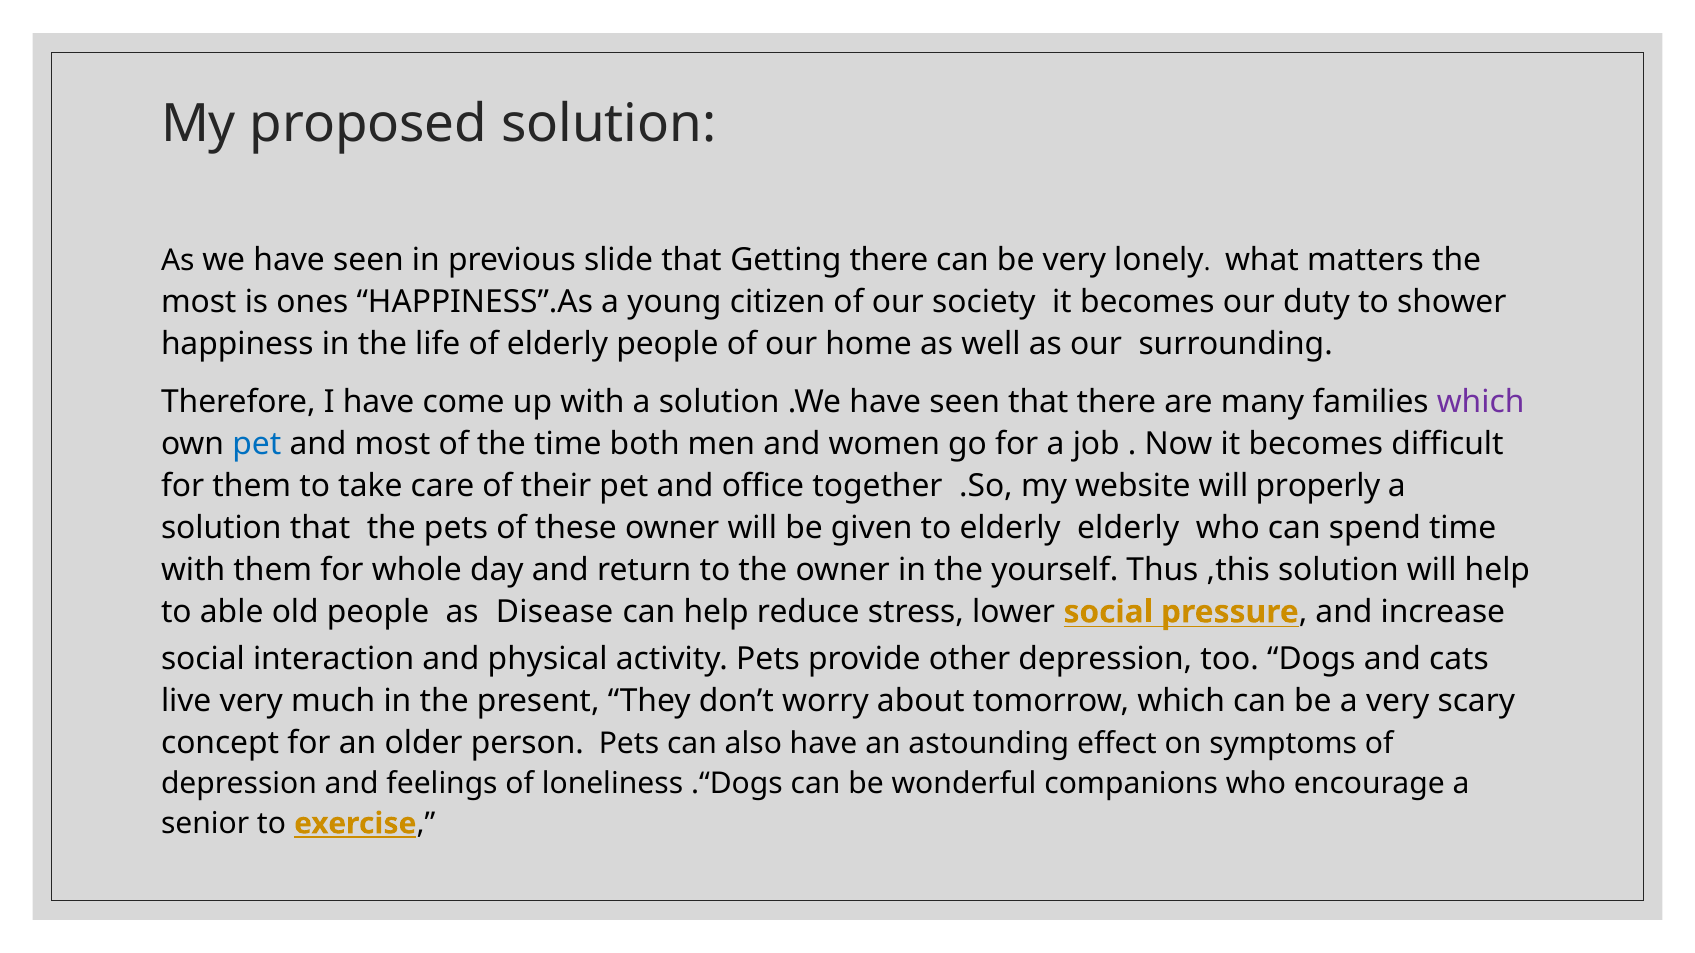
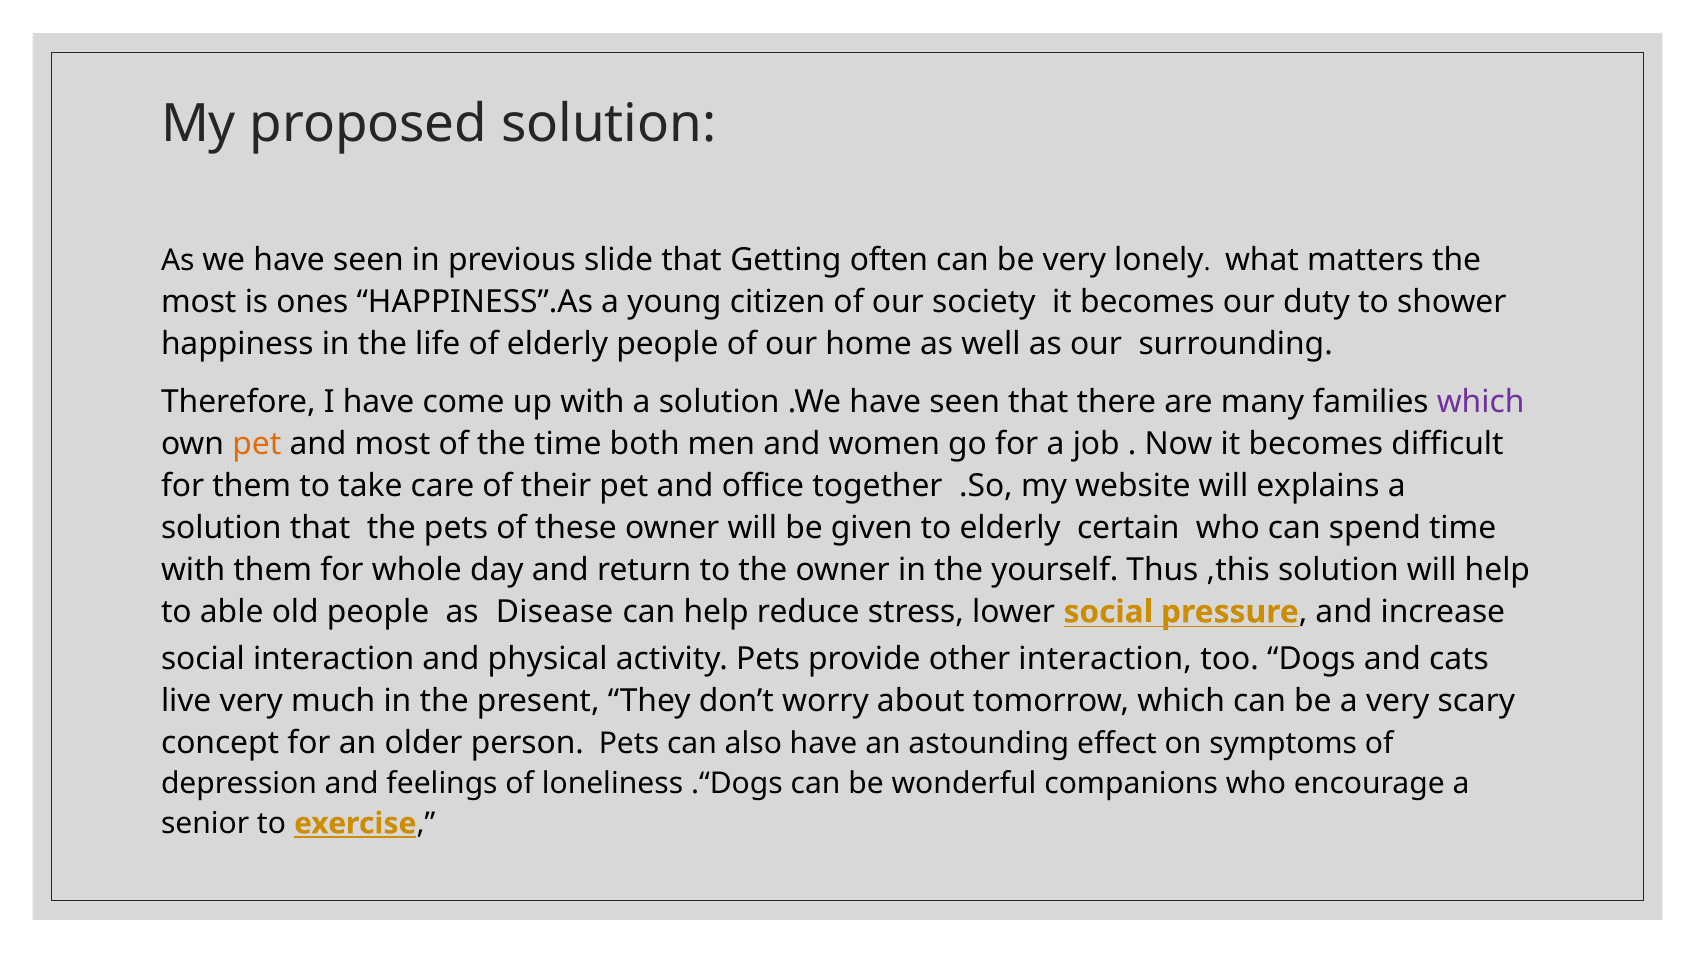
Getting there: there -> often (889, 260)
pet colour: blue -> orange (257, 444)
properly: properly -> explains (1318, 486)
elderly elderly: elderly -> certain (1128, 528)
other depression: depression -> interaction (1105, 659)
